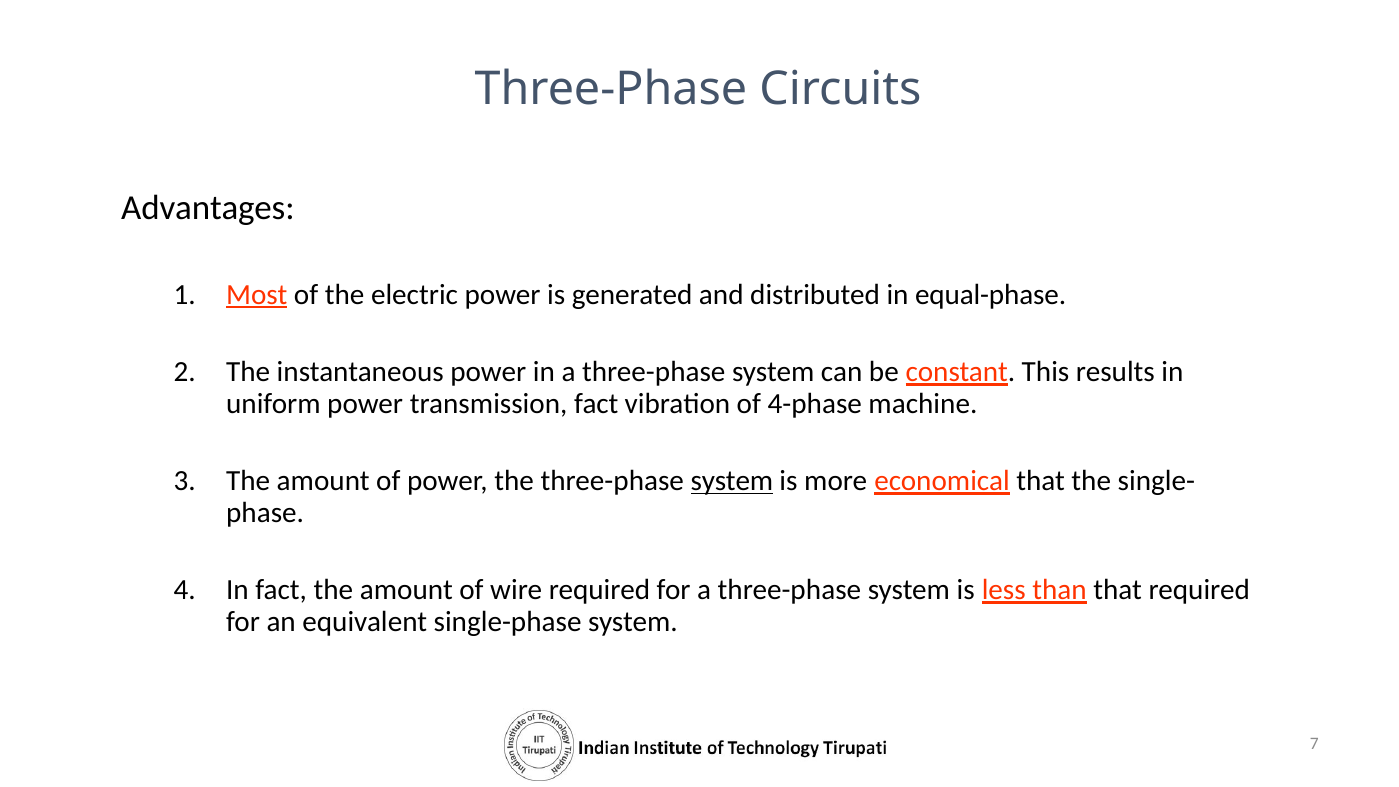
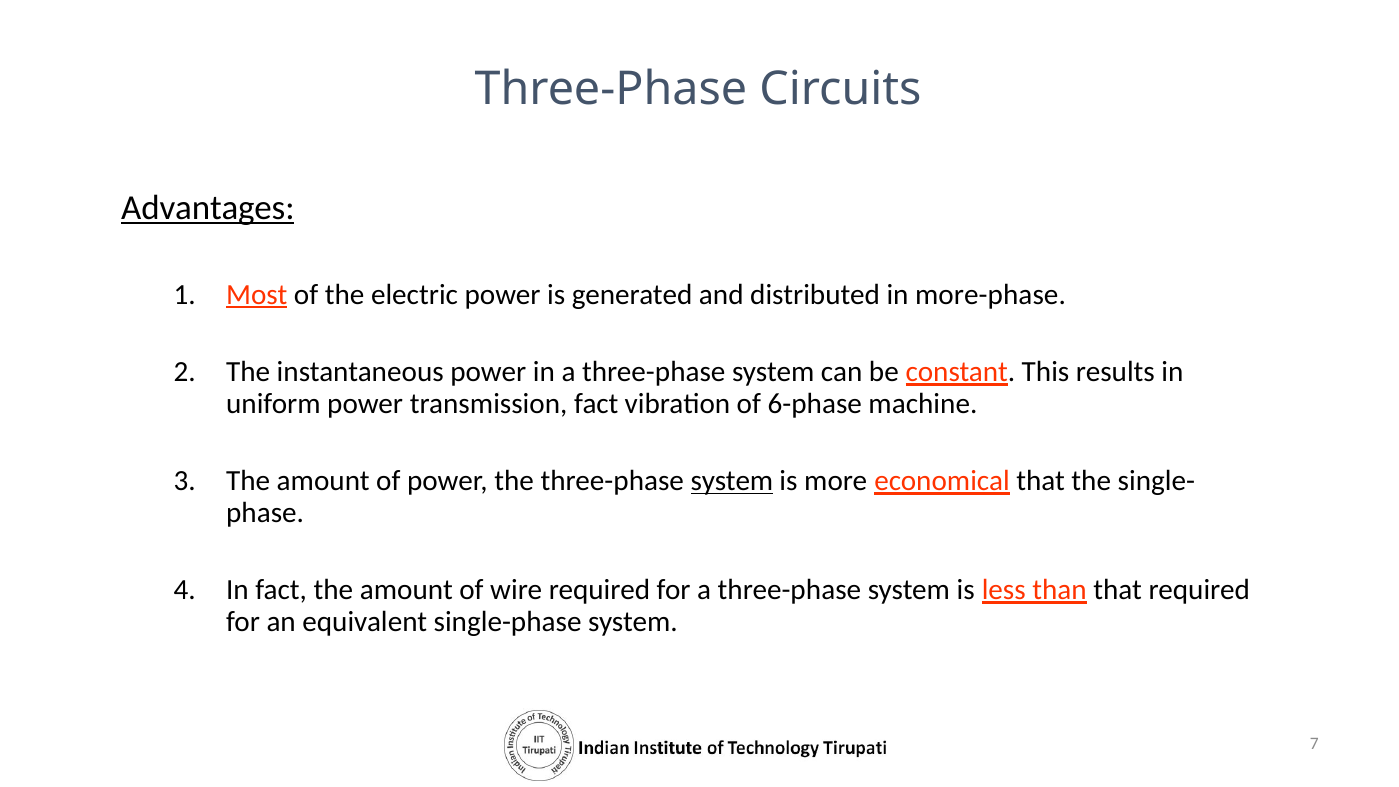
Advantages underline: none -> present (208, 208)
equal-phase: equal-phase -> more-phase (991, 294)
4-phase: 4-phase -> 6-phase (815, 403)
